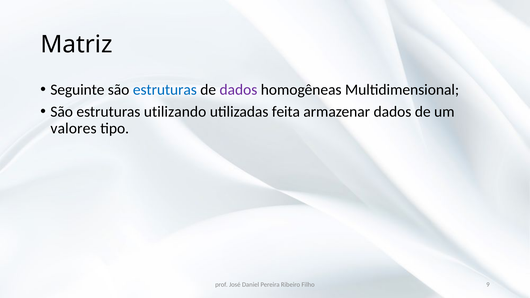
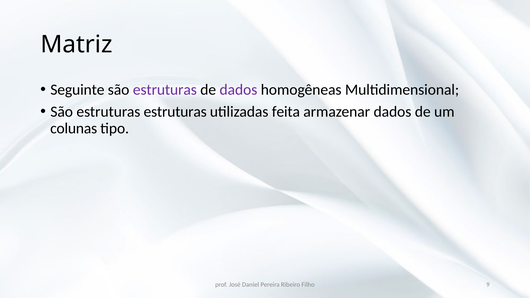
estruturas colour: blue -> purple (165, 90)
estruturas utilizando: utilizando -> estruturas (175, 112)
valores: valores -> colunas (74, 129)
